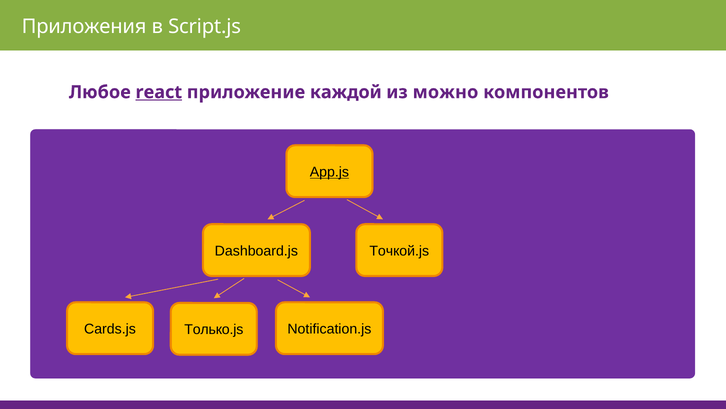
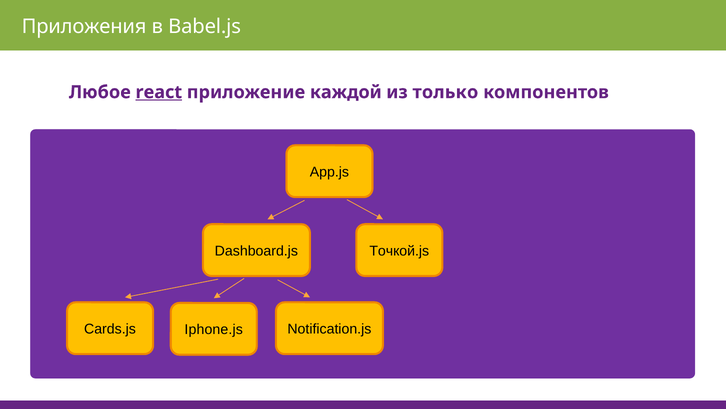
Script.js: Script.js -> Babel.js (205, 26)
можно: можно -> только (445, 92)
App.js underline: present -> none (329, 172)
Только.js: Только.js -> Iphone.js (214, 329)
